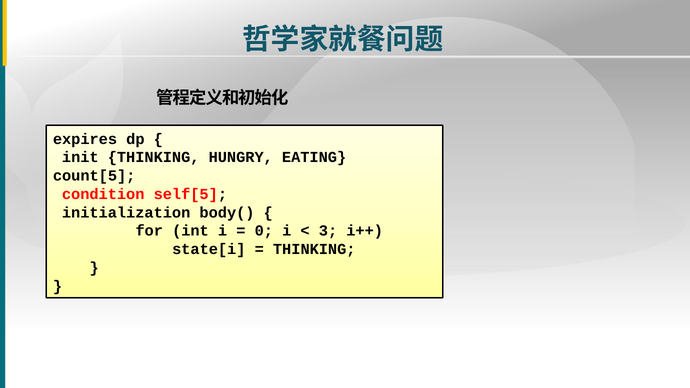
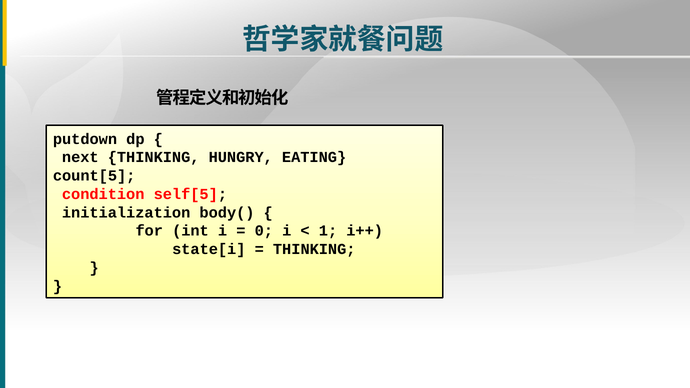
expires: expires -> putdown (85, 139)
init: init -> next (80, 157)
3: 3 -> 1 (328, 231)
